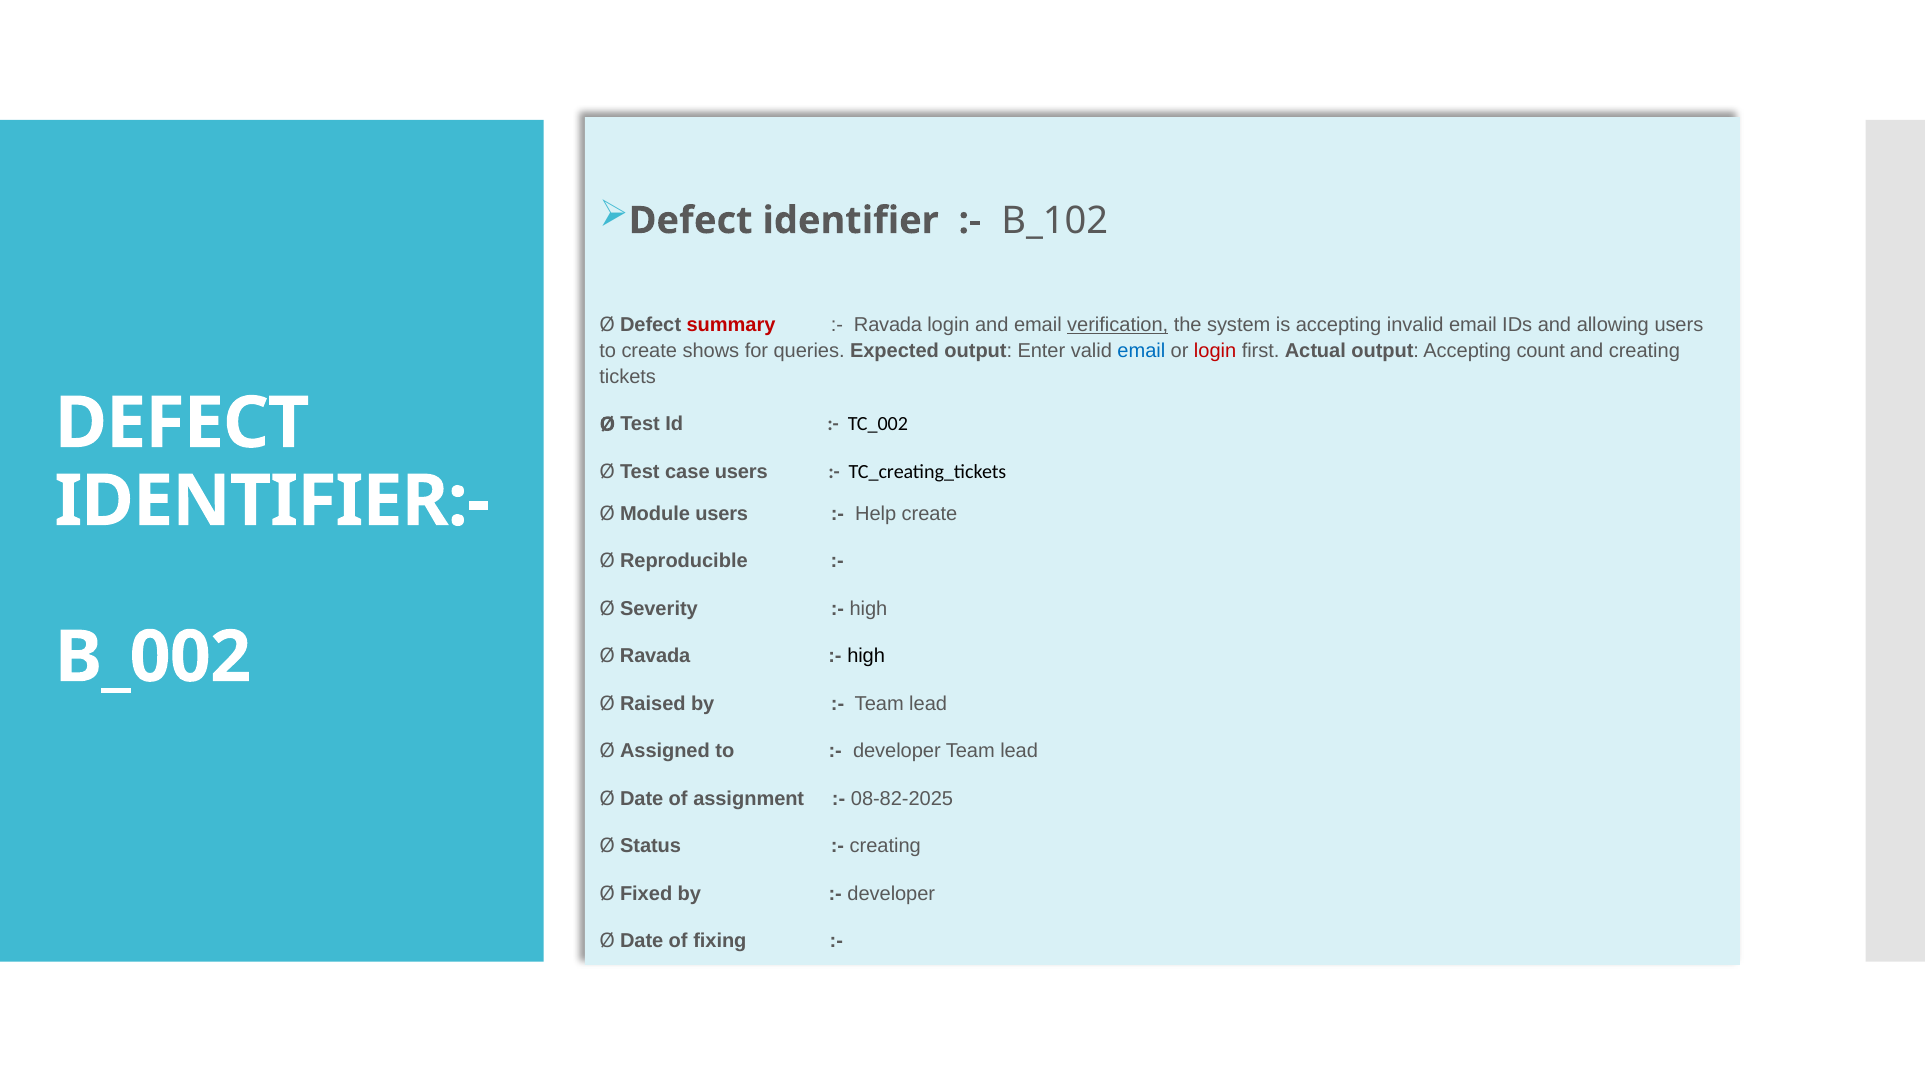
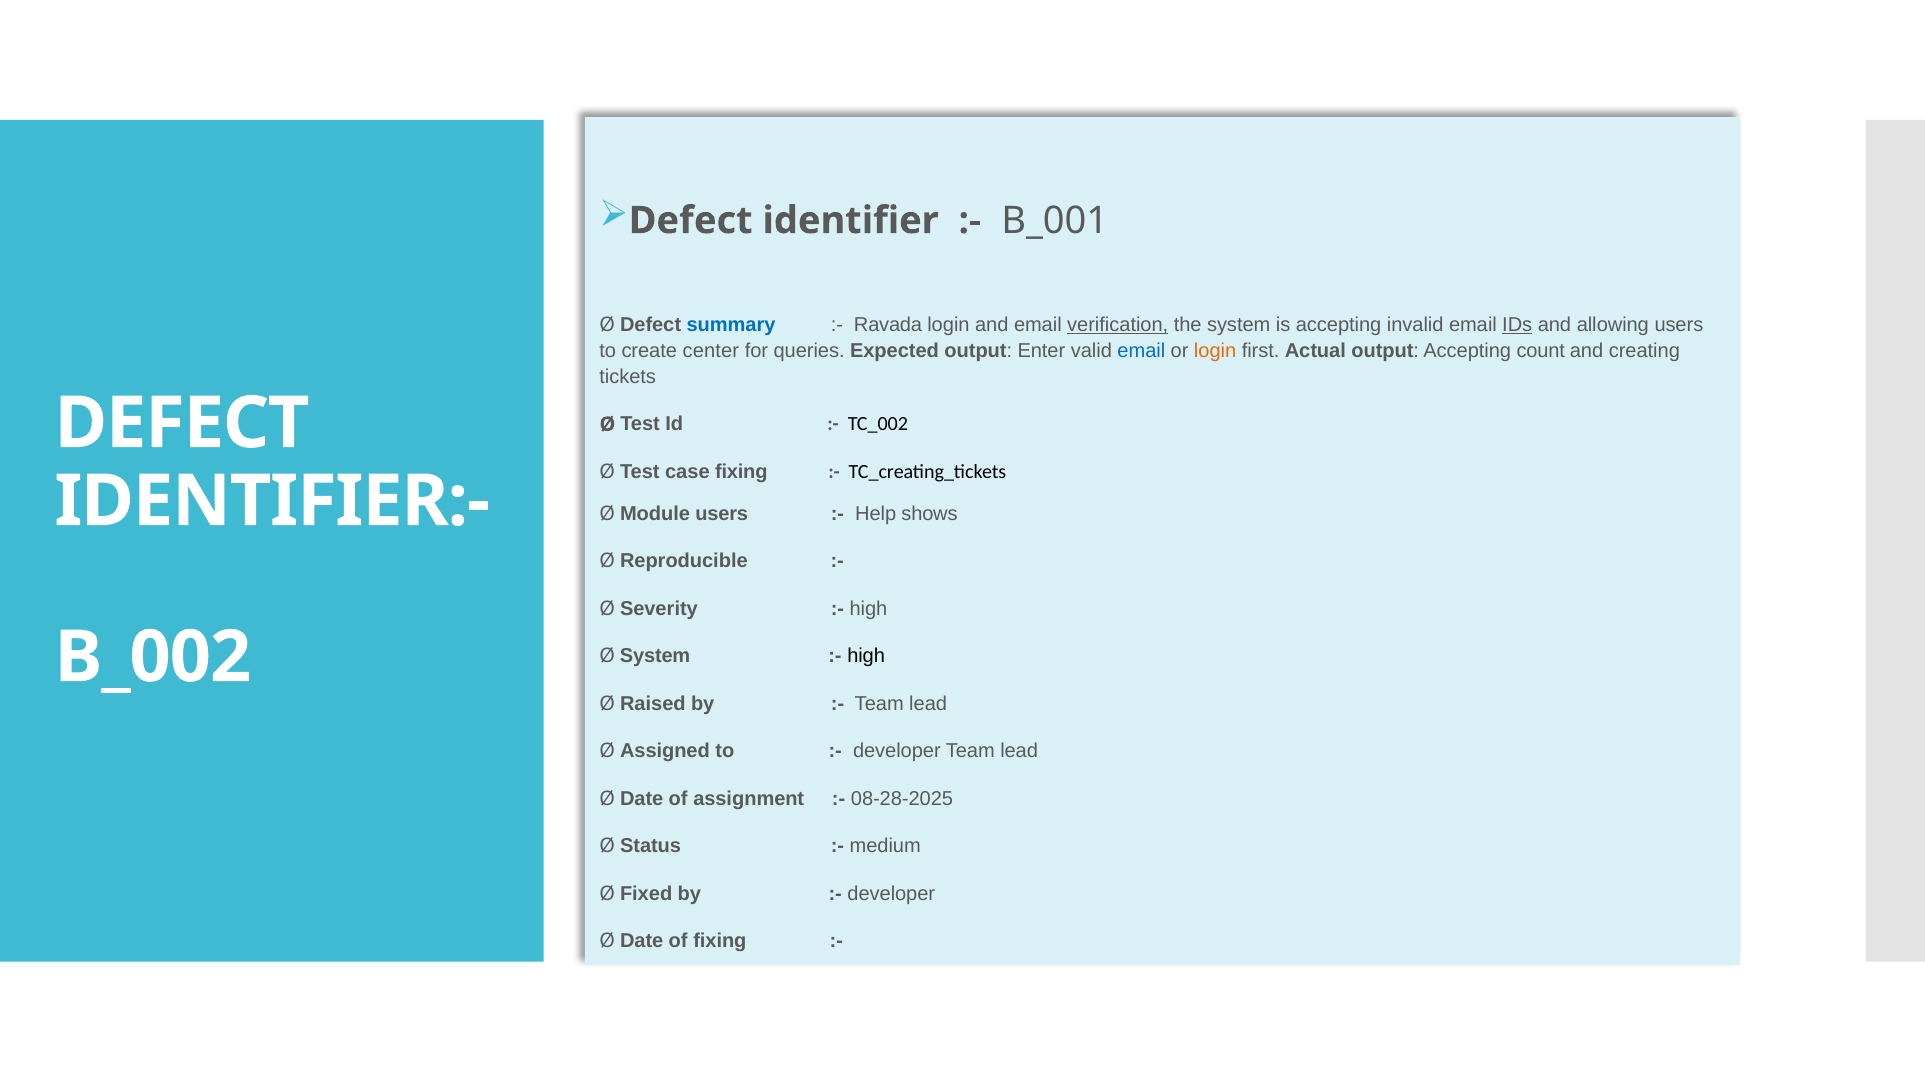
B_102: B_102 -> B_001 (1055, 221)
summary colour: red -> blue (731, 325)
IDs underline: none -> present (1517, 325)
shows: shows -> center (711, 351)
login colour: red -> orange (1215, 351)
case users: users -> fixing (741, 472)
Help create: create -> shows (930, 513)
Ø Ravada: Ravada -> System (655, 656)
08-82-2025: 08-82-2025 -> 08-28-2025 (902, 799)
creating: creating -> medium (885, 846)
